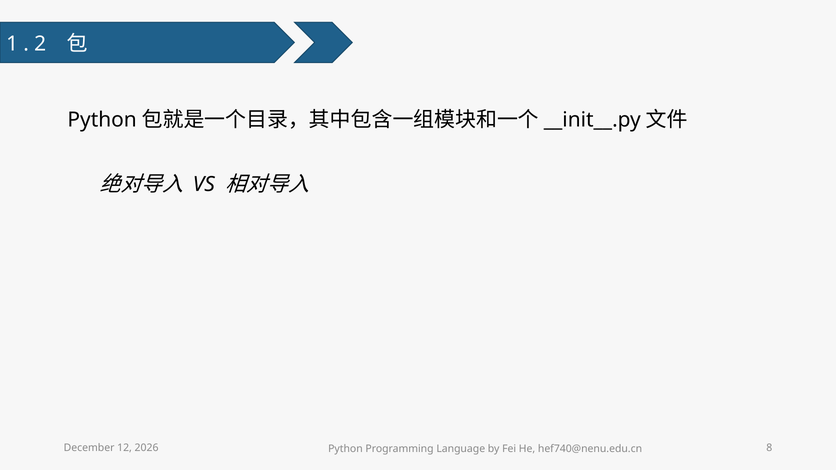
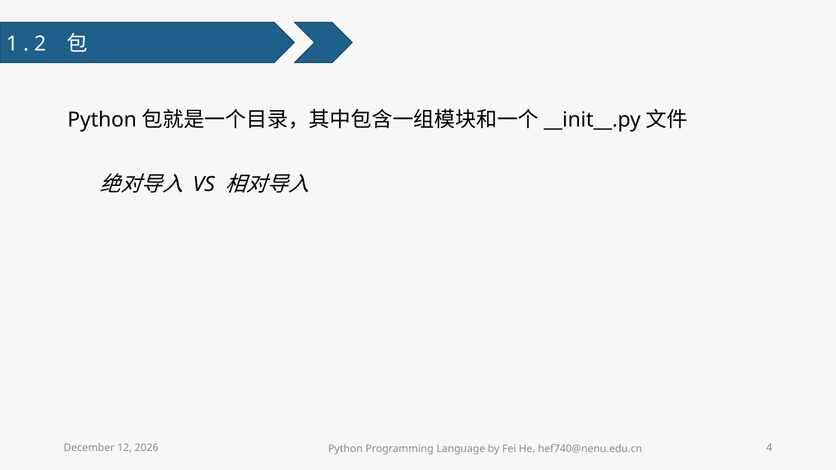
8: 8 -> 4 (769, 448)
